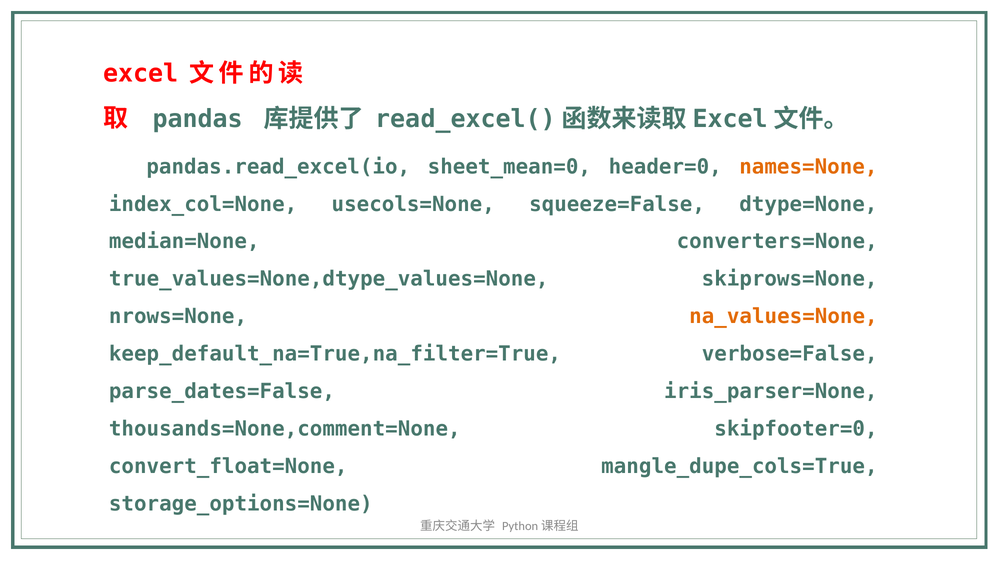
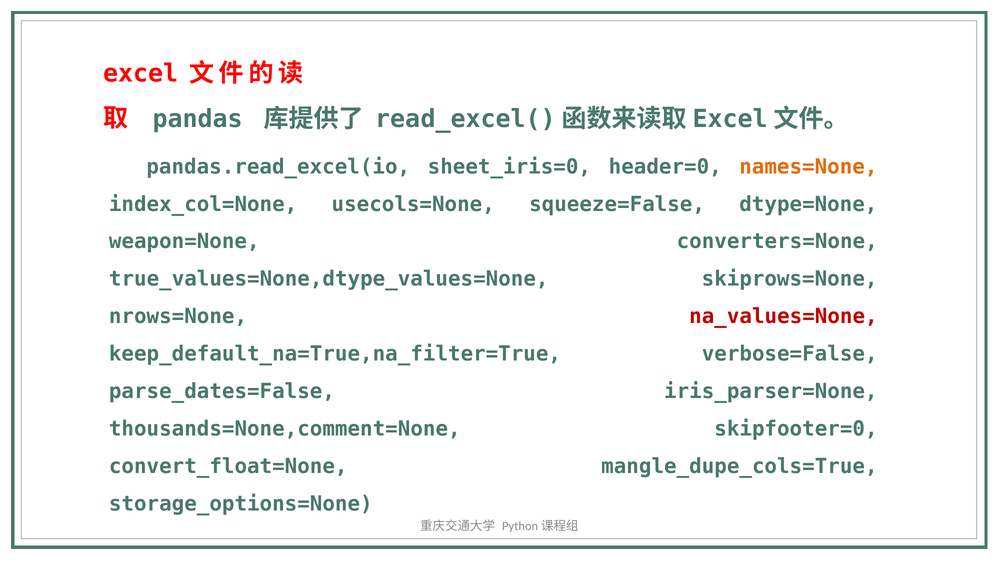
sheet_mean=0: sheet_mean=0 -> sheet_iris=0 (509, 167)
median=None: median=None -> weapon=None (184, 242)
na_values=None colour: orange -> red (783, 317)
